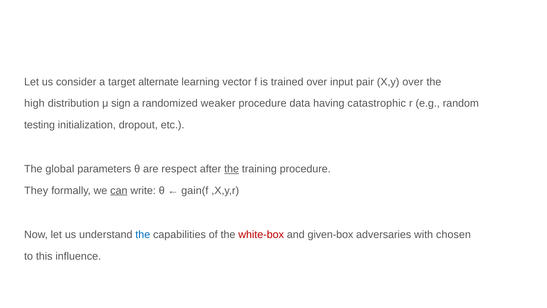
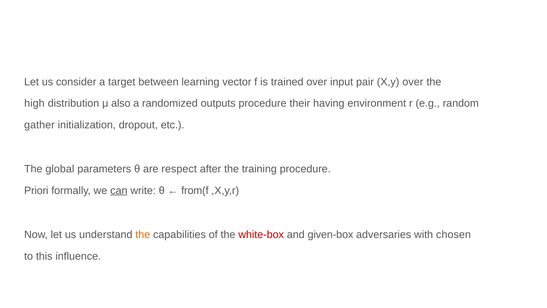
alternate: alternate -> between (158, 82)
sign: sign -> also (121, 103)
weaker: weaker -> outputs (218, 103)
data: data -> their (300, 103)
catastrophic: catastrophic -> environment (377, 103)
testing: testing -> gather (39, 125)
the underline: present -> none (232, 169)
They: They -> Priori (36, 190)
gain(f: gain(f -> from(f (195, 190)
the colour: blue -> orange (143, 235)
